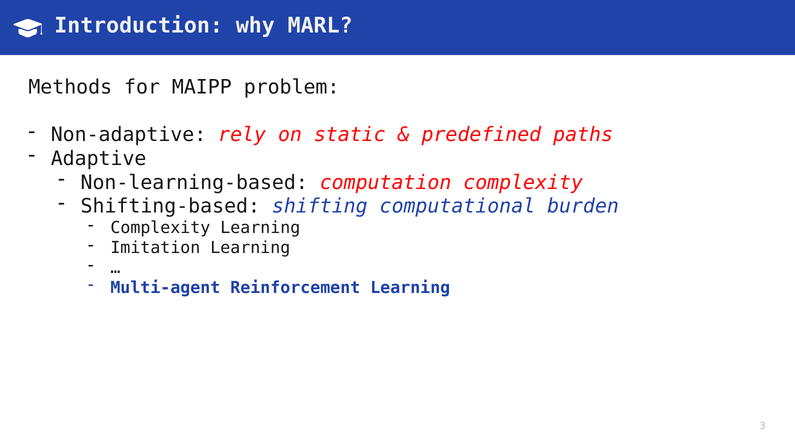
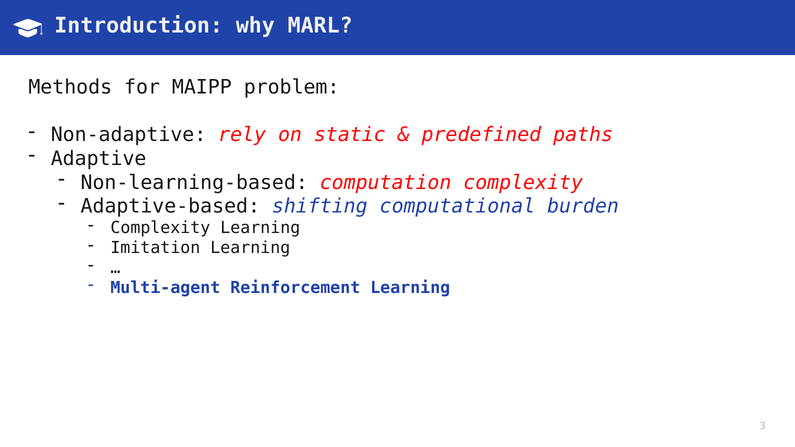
Shifting-based: Shifting-based -> Adaptive-based (170, 206)
